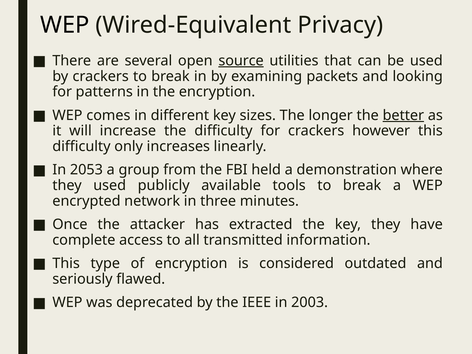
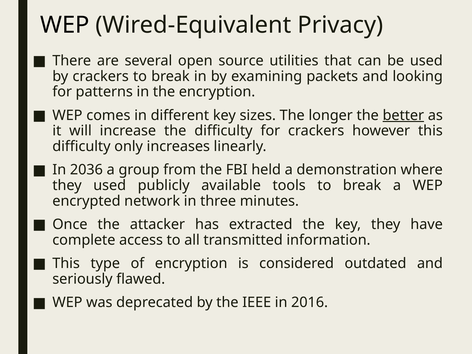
source underline: present -> none (241, 61)
2053: 2053 -> 2036 (86, 170)
2003: 2003 -> 2016 (310, 303)
